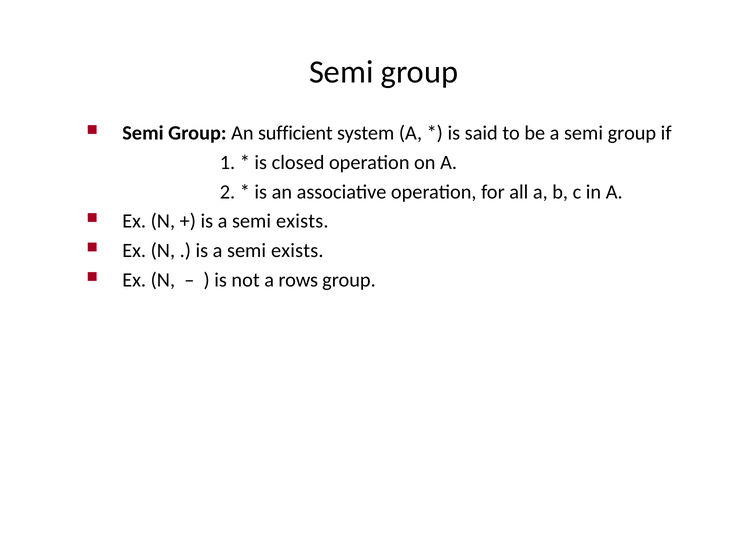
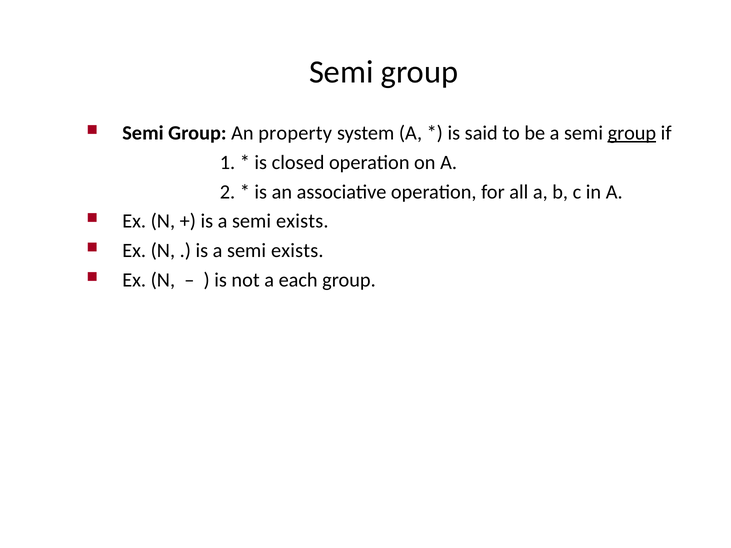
sufficient: sufficient -> property (295, 133)
group underline: none -> present (632, 133)
rows: rows -> each (298, 280)
